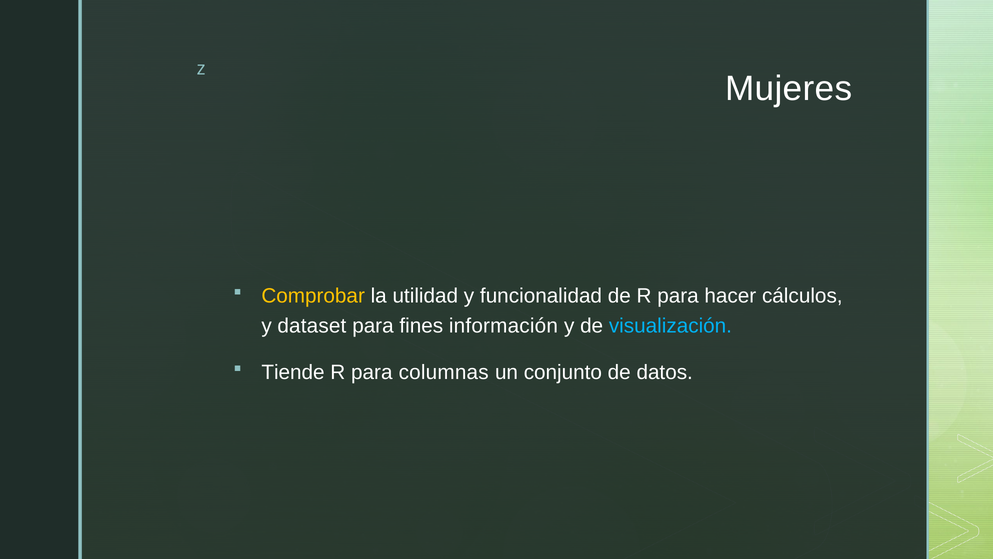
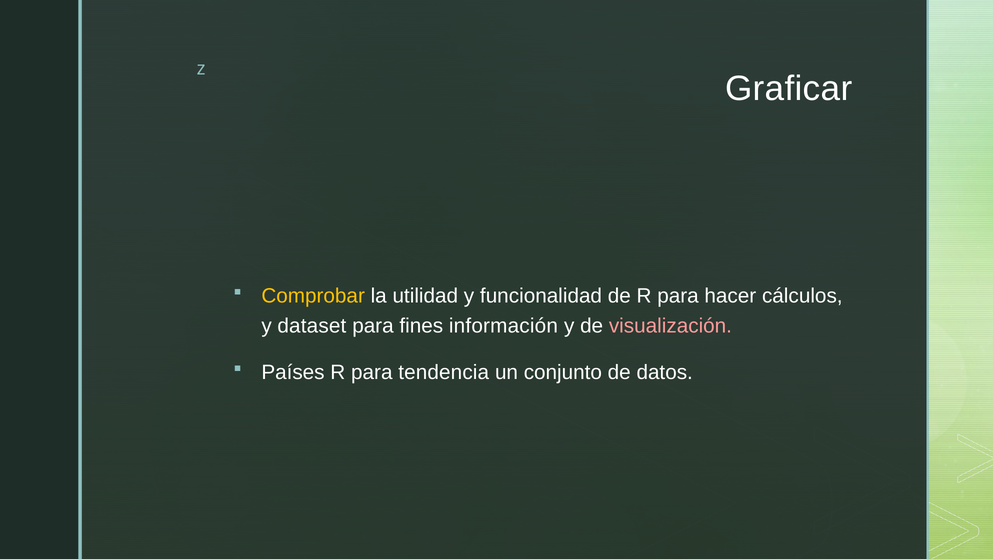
Mujeres: Mujeres -> Graficar (789, 88)
visualización colour: light blue -> pink (670, 326)
Tiende: Tiende -> Países (293, 372)
columnas: columnas -> tendencia (444, 372)
